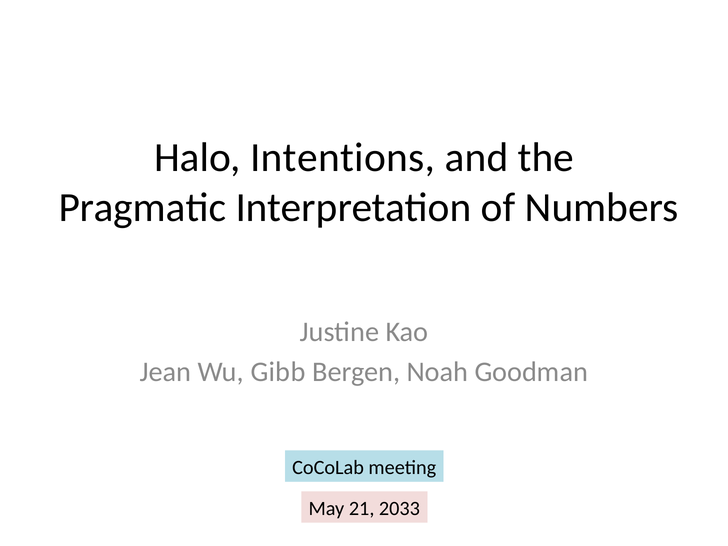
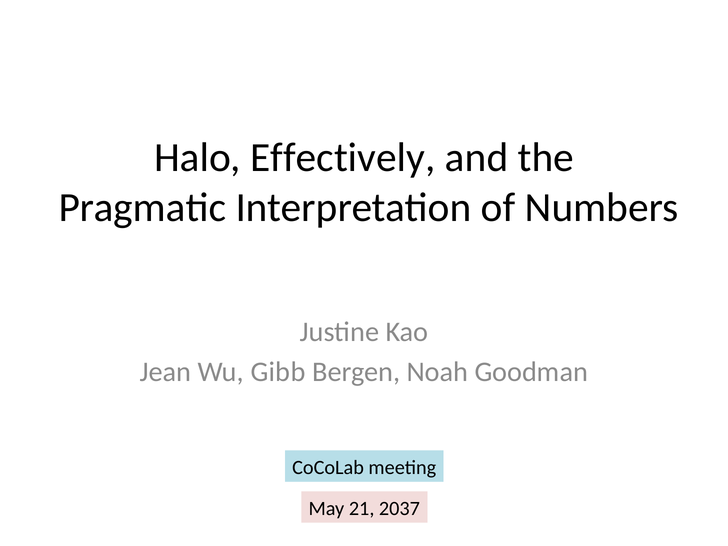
Intentions: Intentions -> Effectively (343, 158)
2033: 2033 -> 2037 (399, 508)
